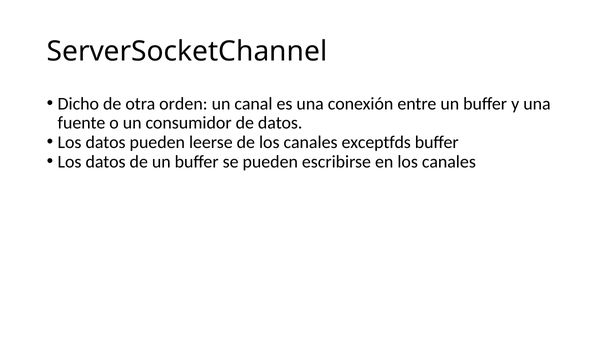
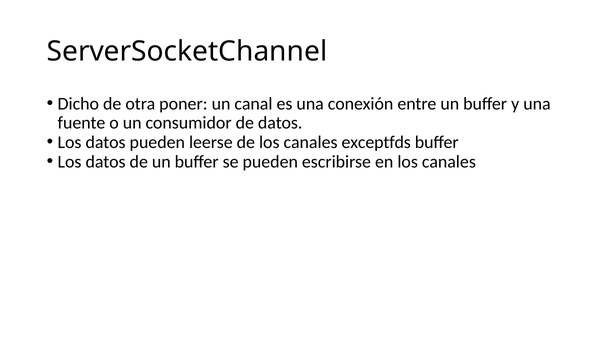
orden: orden -> poner (183, 104)
